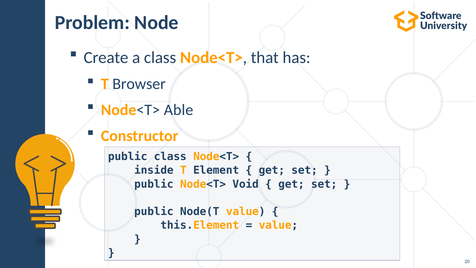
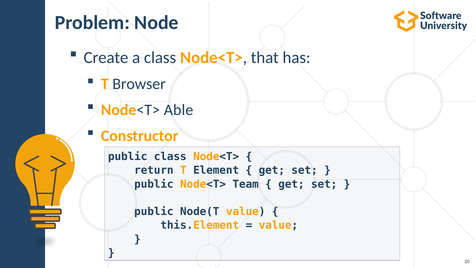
inside: inside -> return (154, 170)
Void: Void -> Team (246, 184)
